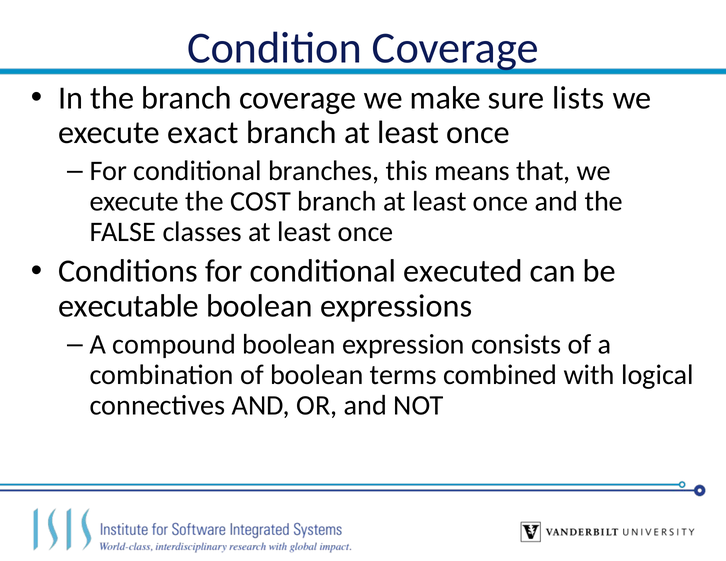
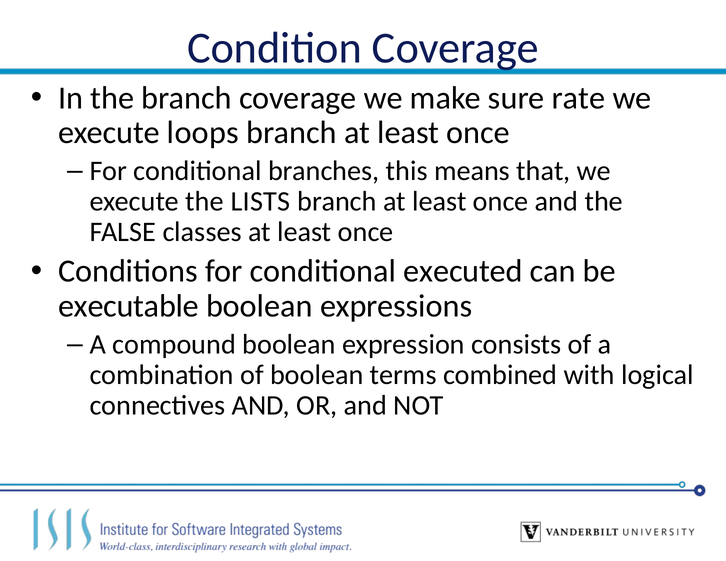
lists: lists -> rate (578, 98)
exact: exact -> loops (203, 133)
COST: COST -> LISTS (260, 202)
